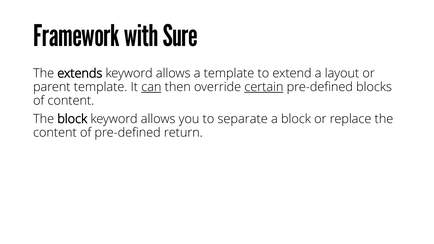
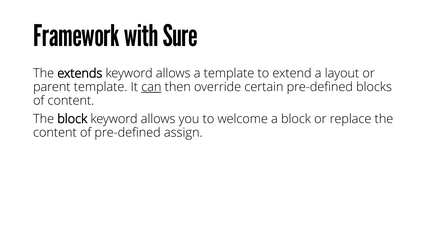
certain underline: present -> none (264, 87)
separate: separate -> welcome (243, 119)
return: return -> assign (183, 133)
